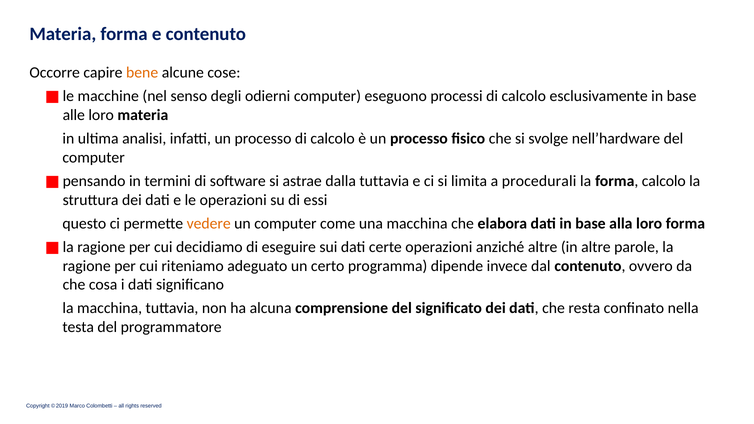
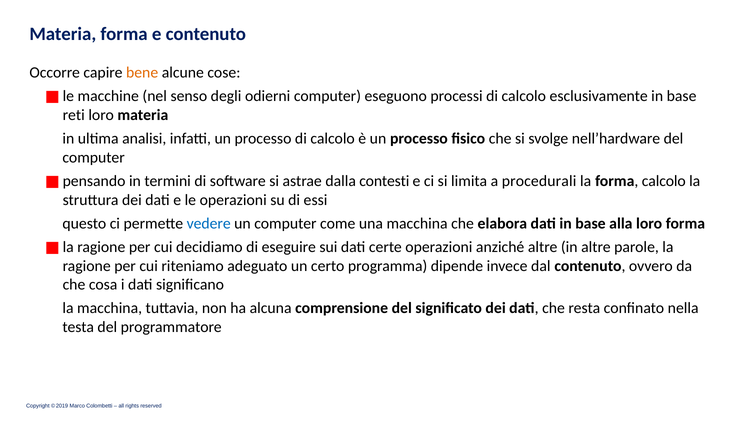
alle: alle -> reti (74, 115)
dalla tuttavia: tuttavia -> contesti (384, 181)
vedere colour: orange -> blue (209, 224)
